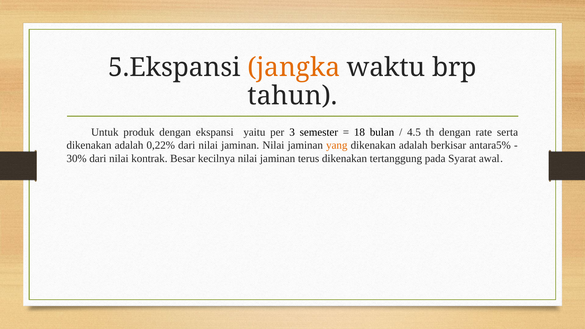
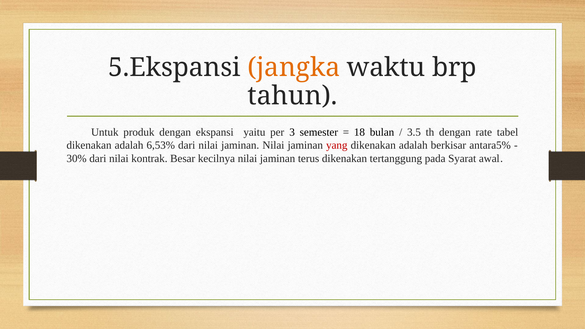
4.5: 4.5 -> 3.5 (414, 132)
serta: serta -> tabel (508, 132)
0,22%: 0,22% -> 6,53% (161, 145)
yang colour: orange -> red (337, 145)
